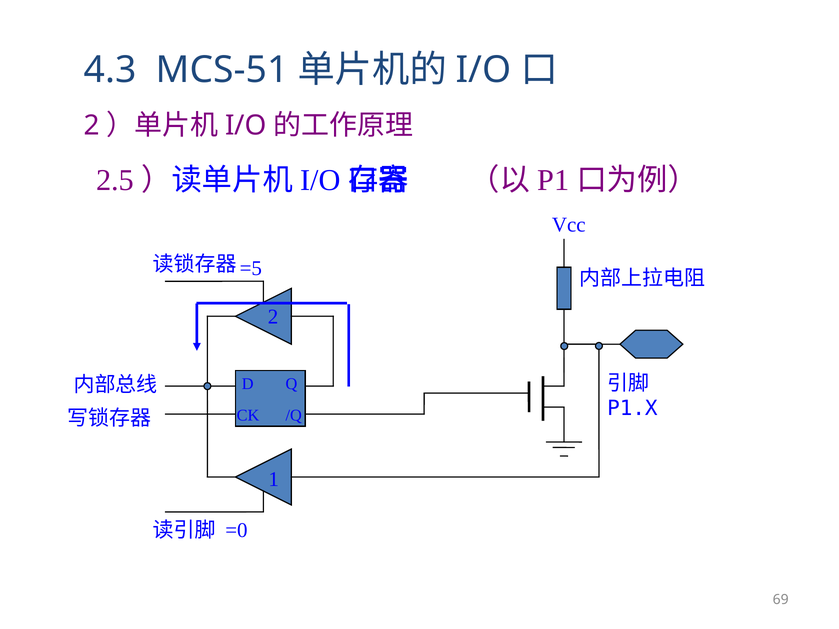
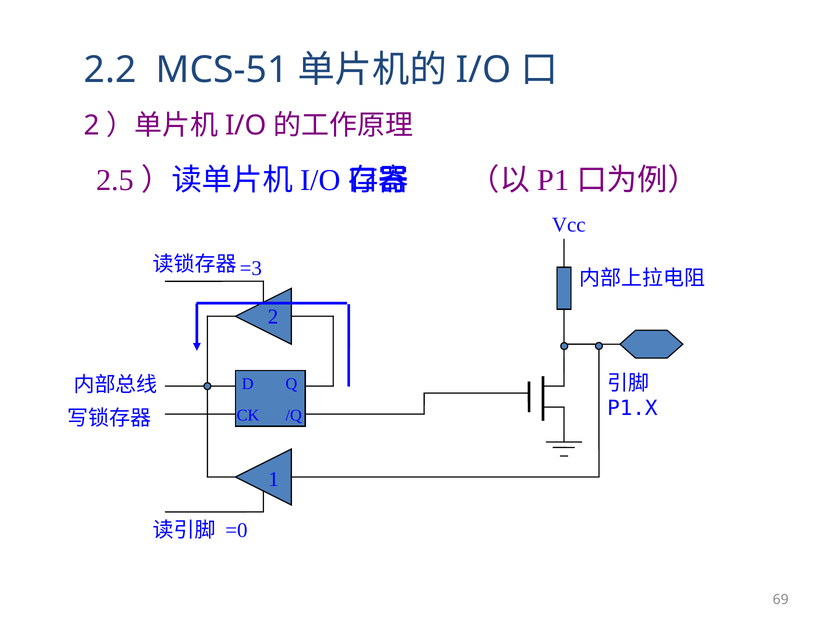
4.3: 4.3 -> 2.2 (110, 70)
=5: =5 -> =3 (251, 268)
